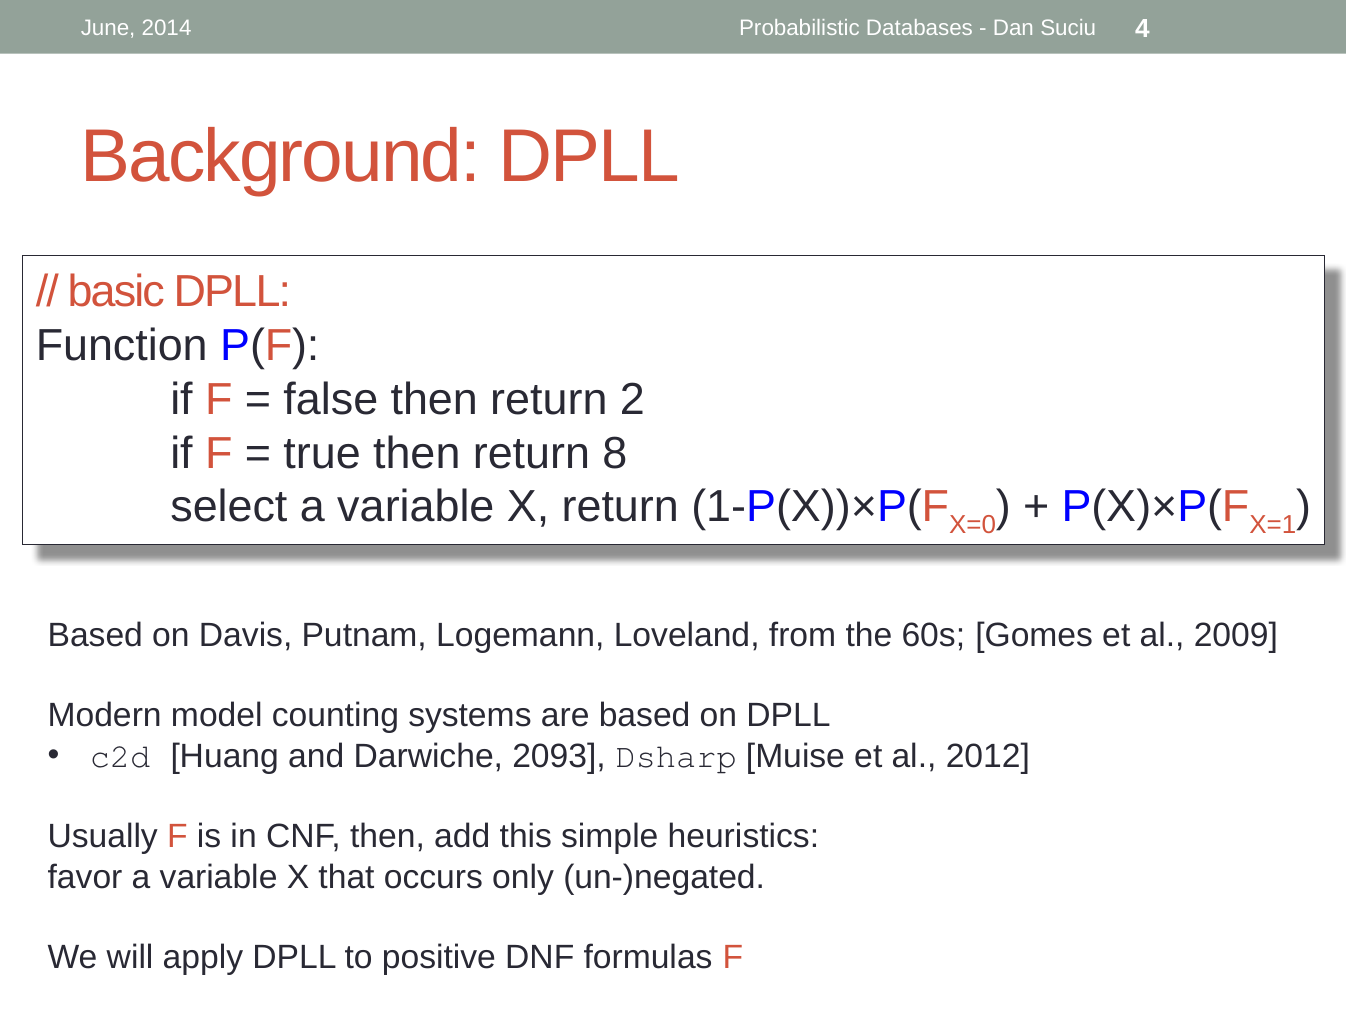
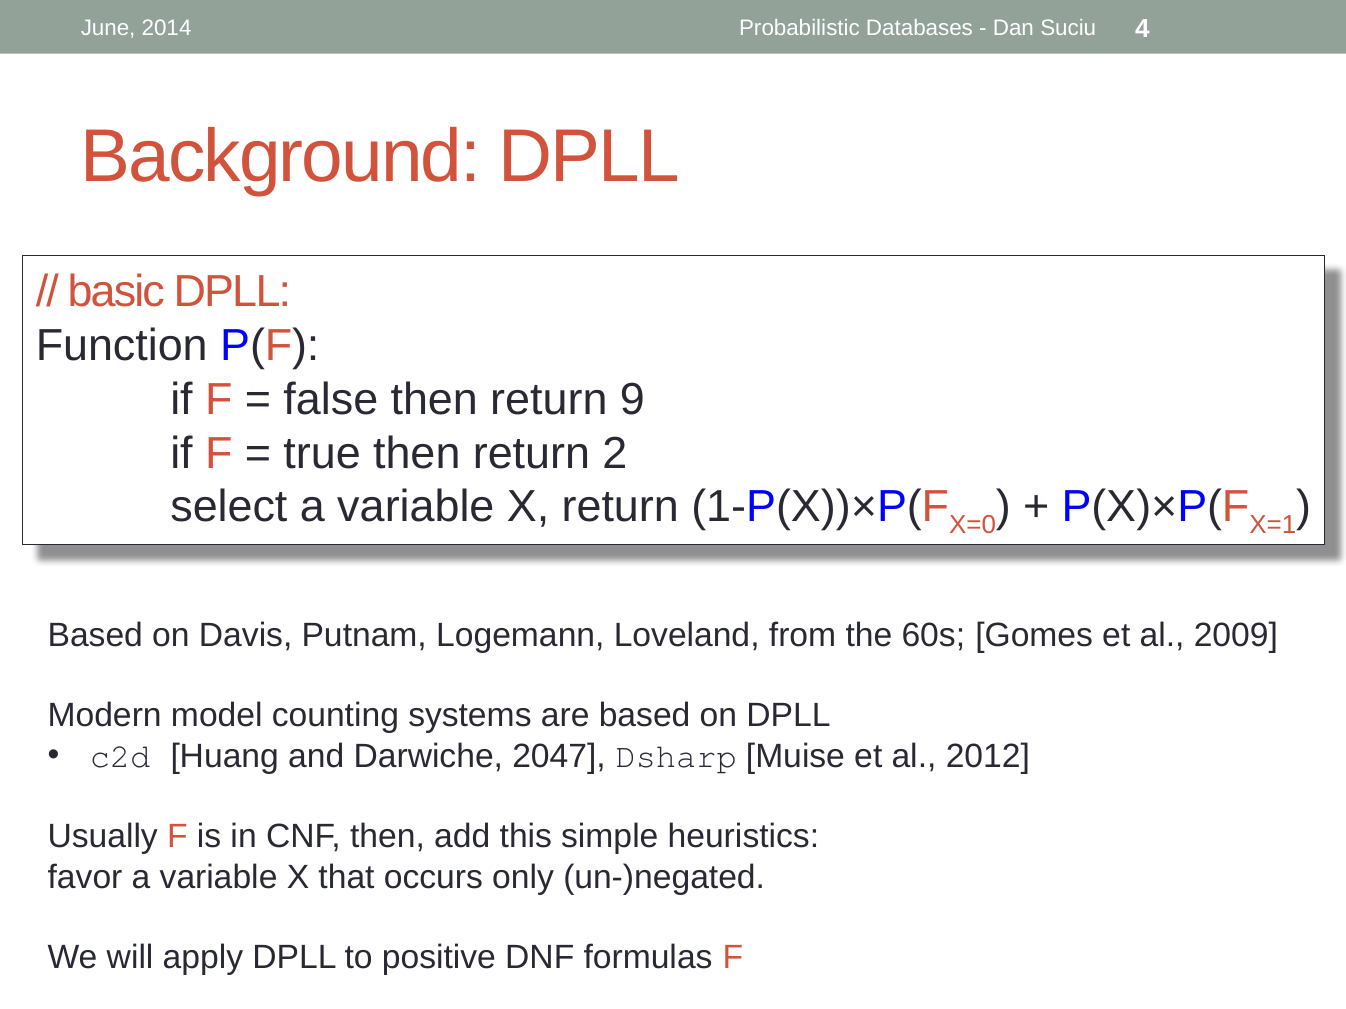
2: 2 -> 9 (632, 400)
8: 8 -> 2 (615, 453)
2093: 2093 -> 2047 (559, 756)
